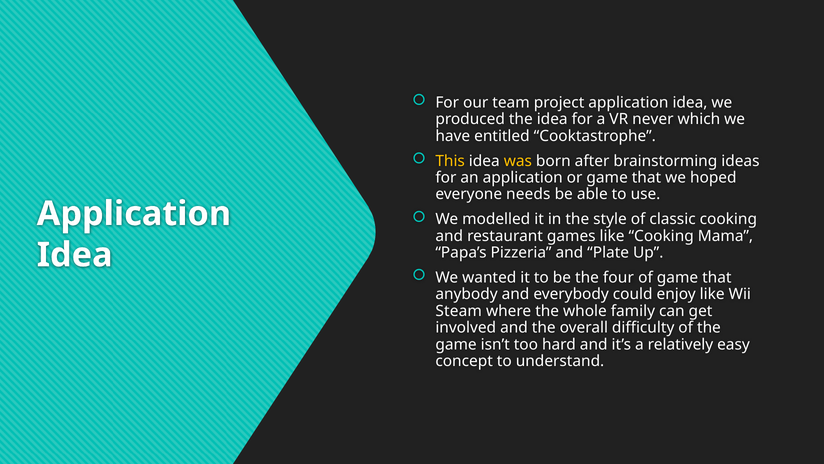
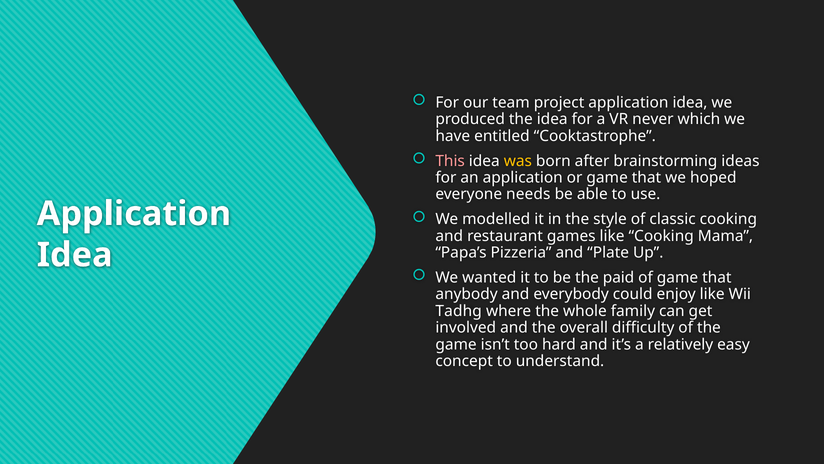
This colour: yellow -> pink (450, 161)
four: four -> paid (619, 277)
Steam: Steam -> Tadhg (459, 311)
